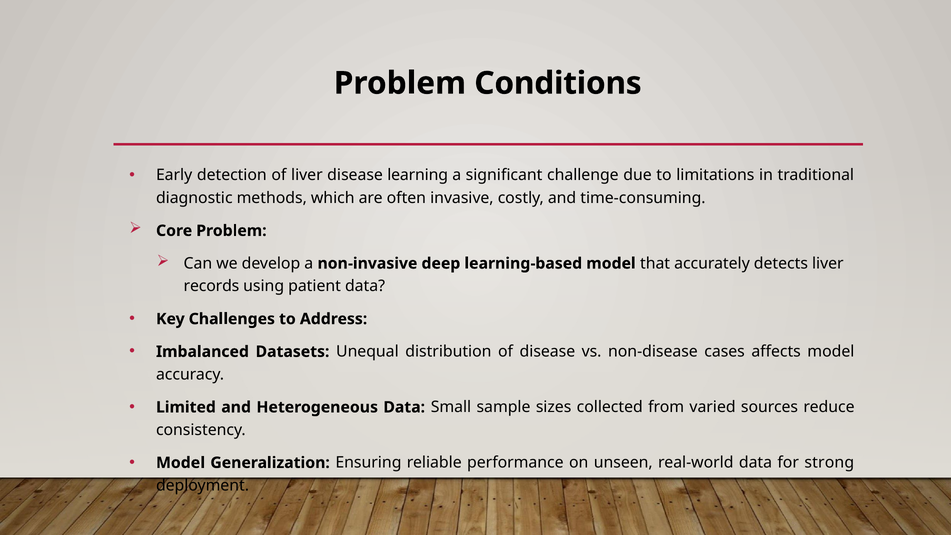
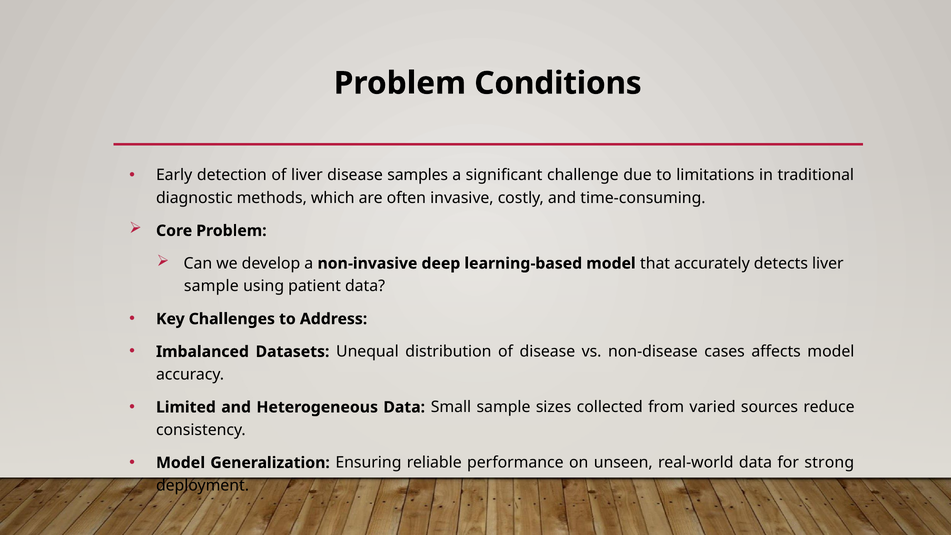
learning: learning -> samples (418, 175)
records: records -> sample (211, 286)
